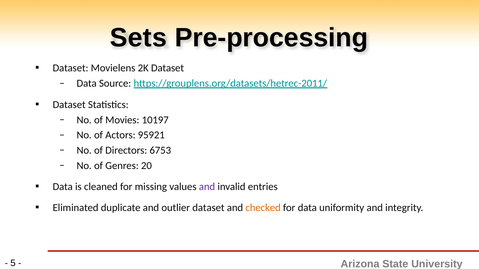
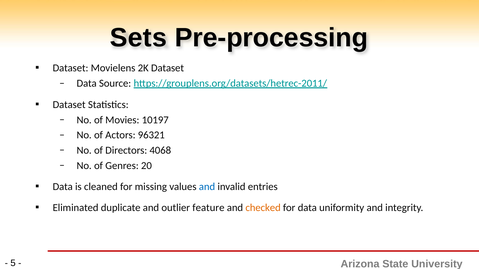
95921: 95921 -> 96321 (151, 135)
6753: 6753 -> 4068 (160, 151)
and colour: purple -> blue (207, 187)
outlier dataset: dataset -> feature (208, 208)
